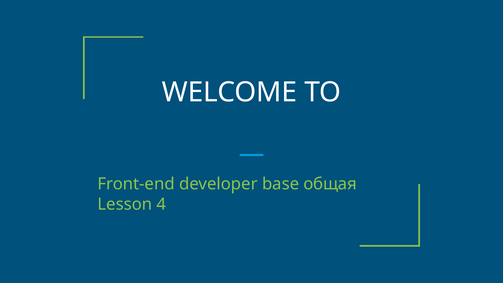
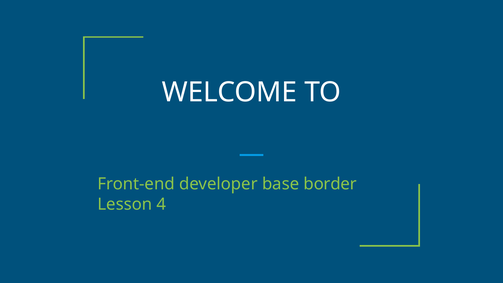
общая: общая -> border (330, 184)
